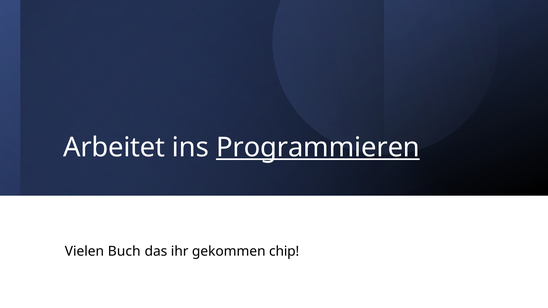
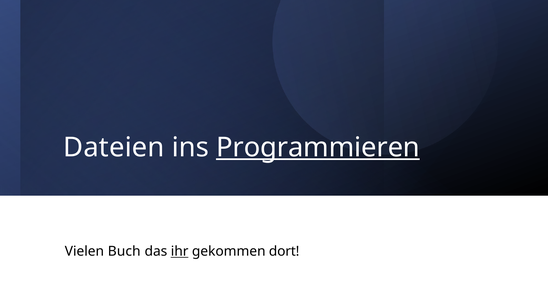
Arbeitet: Arbeitet -> Dateien (114, 148)
ihr underline: none -> present (180, 252)
chip: chip -> dort (284, 252)
